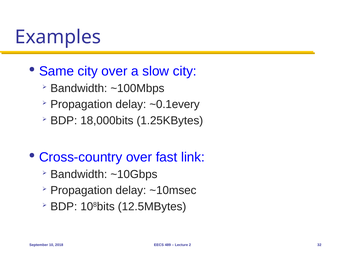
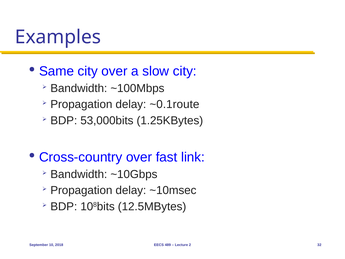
~0.1every: ~0.1every -> ~0.1route (174, 104)
18,000bits: 18,000bits -> 53,000bits (107, 120)
